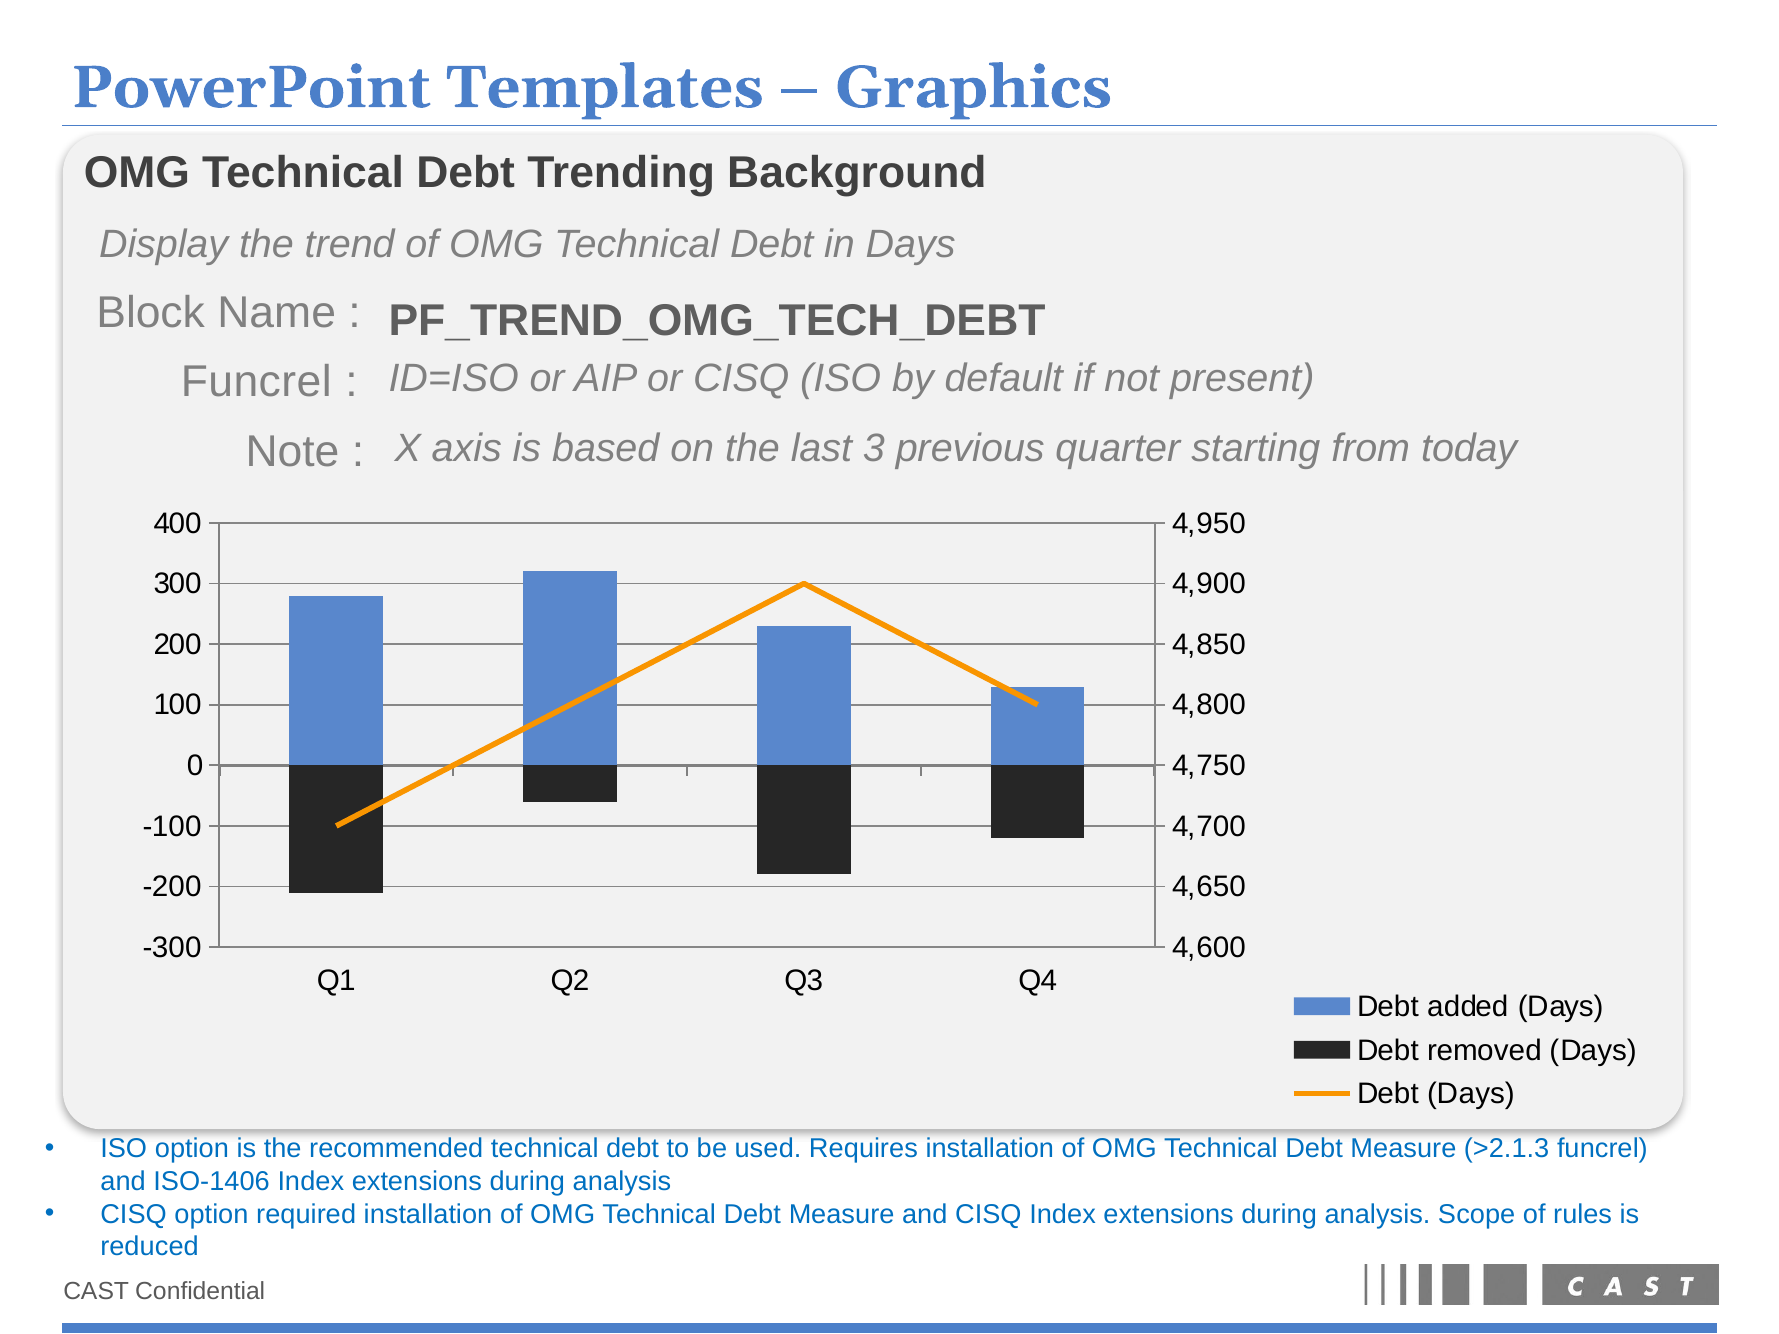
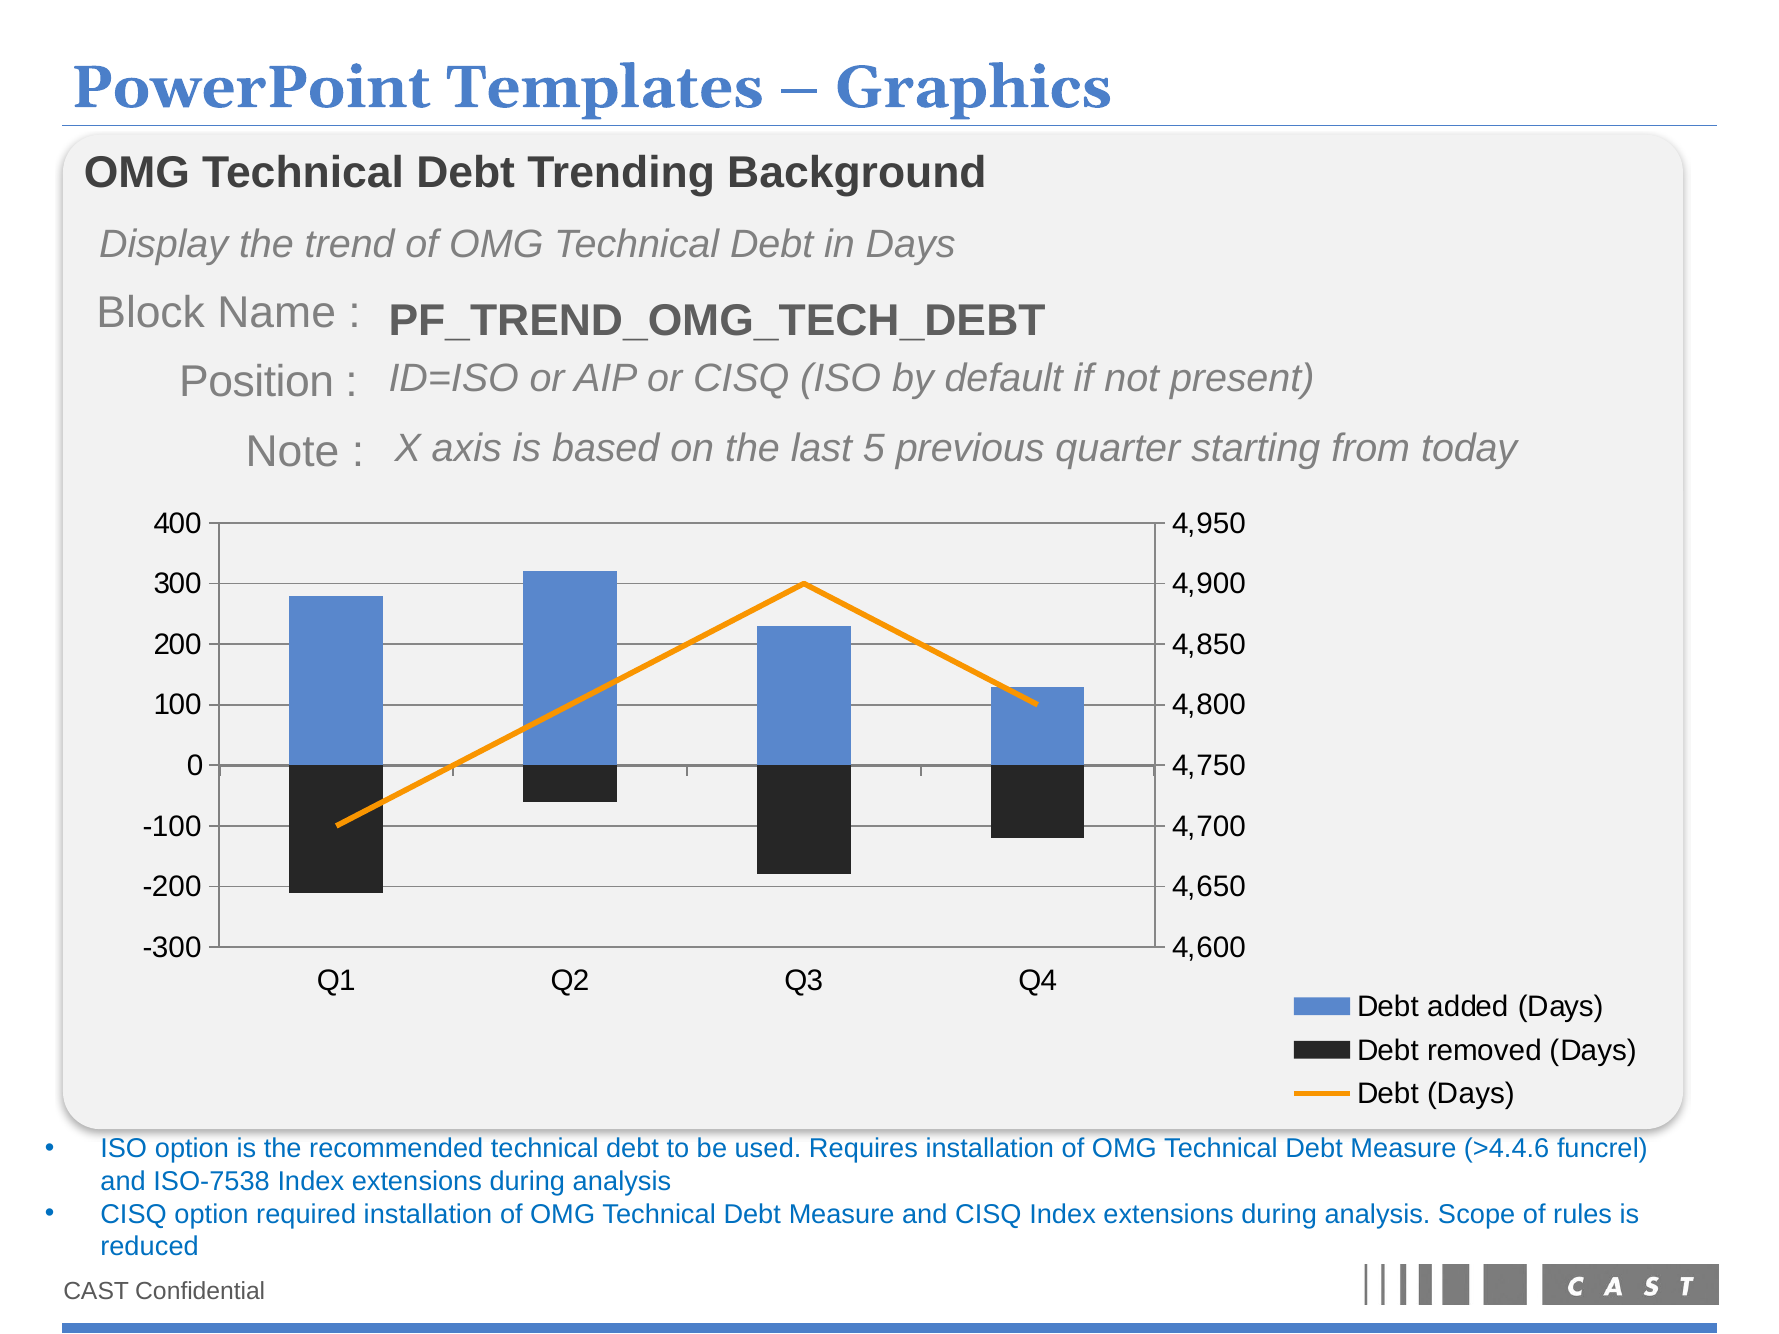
Funcrel: Funcrel -> Position (257, 382)
3: 3 -> 5 (874, 448)
>2.1.3: >2.1.3 -> >4.4.6 (1507, 1149)
ISO-1406: ISO-1406 -> ISO-7538 (212, 1182)
